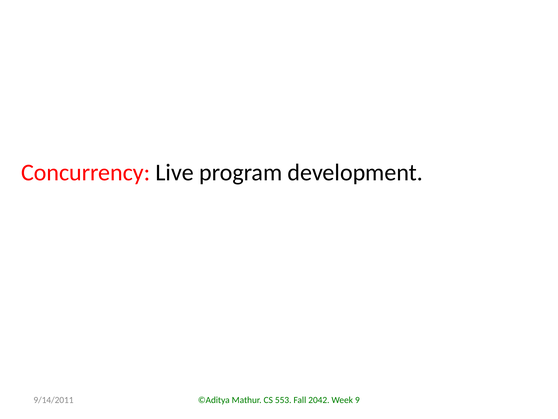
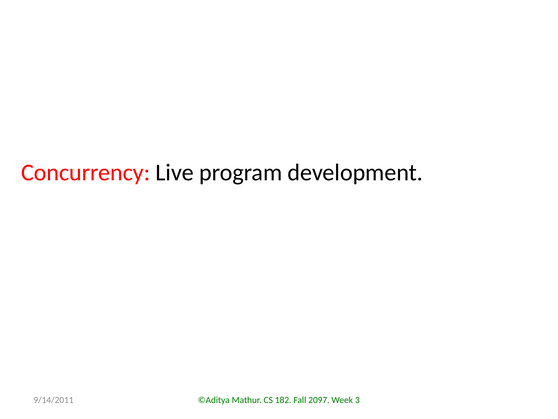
553: 553 -> 182 (283, 400)
2042: 2042 -> 2097 (319, 400)
9: 9 -> 3 (357, 400)
